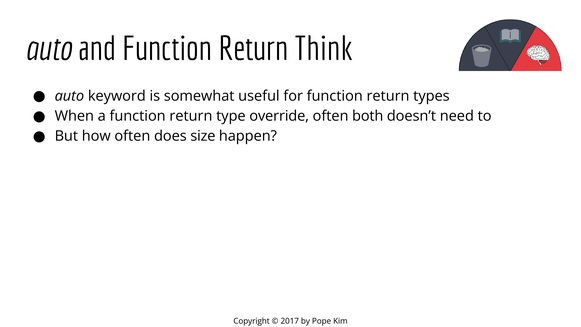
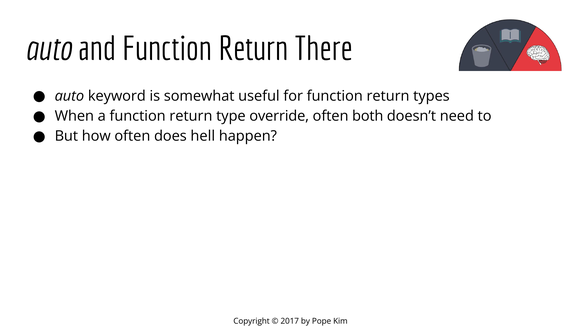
Think: Think -> There (324, 49)
size: size -> hell (203, 136)
